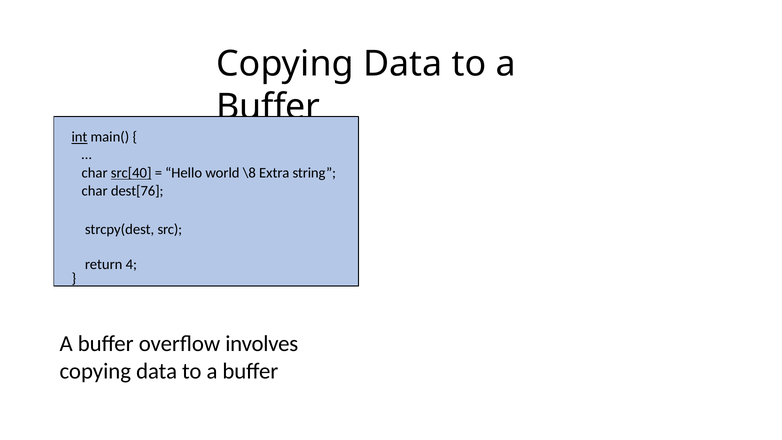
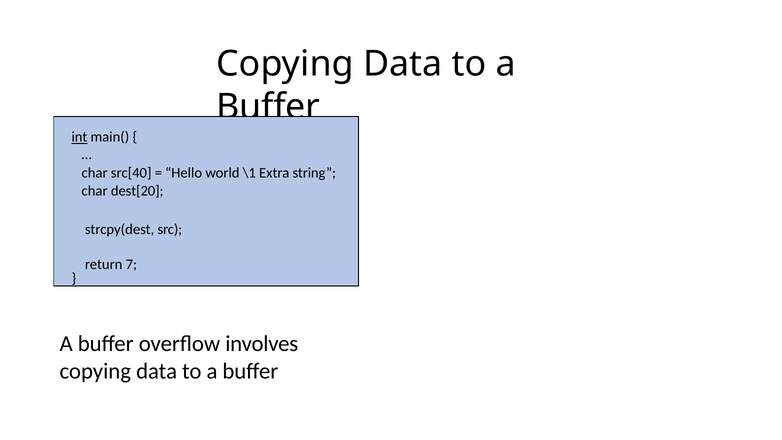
src[40 underline: present -> none (131, 173)
\8: \8 -> \1 (249, 173)
dest[76: dest[76 -> dest[20 (137, 191)
4: 4 -> 7 (131, 264)
